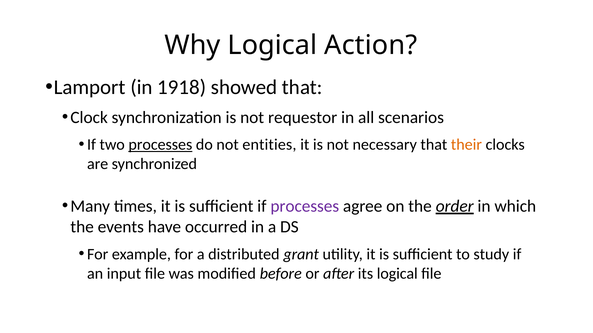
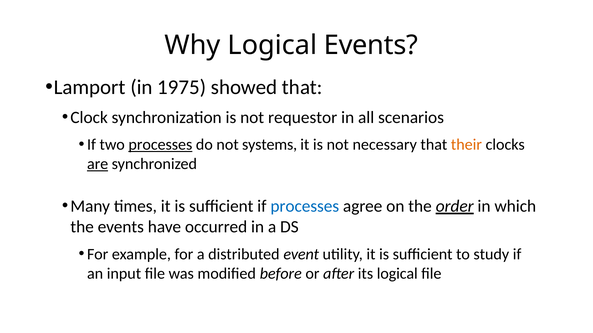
Logical Action: Action -> Events (371, 45)
1918: 1918 -> 1975 (182, 87)
entities: entities -> systems (270, 145)
are underline: none -> present (98, 164)
processes colour: purple -> blue (305, 207)
grant: grant -> event (301, 255)
